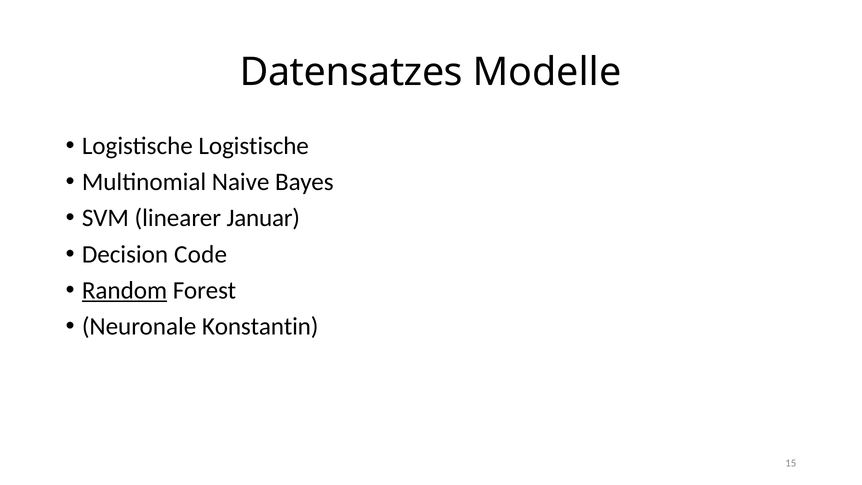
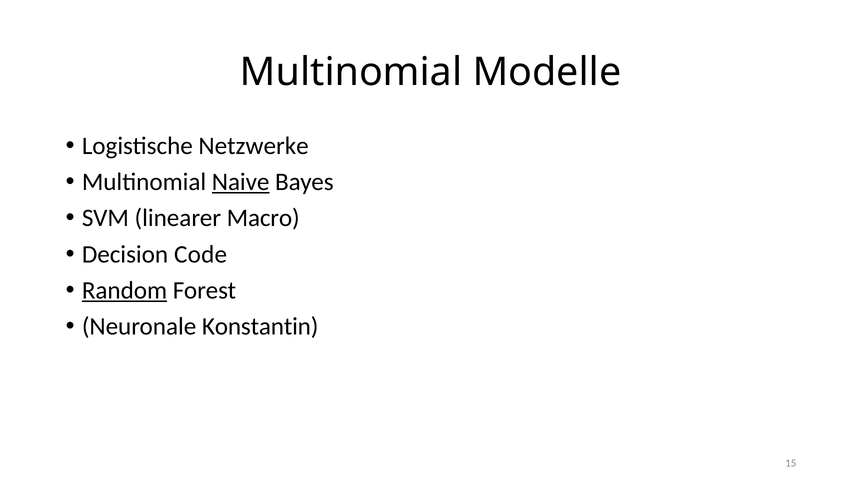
Datensatzes: Datensatzes -> Multinomial (351, 72)
Logistische Logistische: Logistische -> Netzwerke (254, 146)
Naive underline: none -> present (241, 182)
Januar: Januar -> Macro (263, 218)
